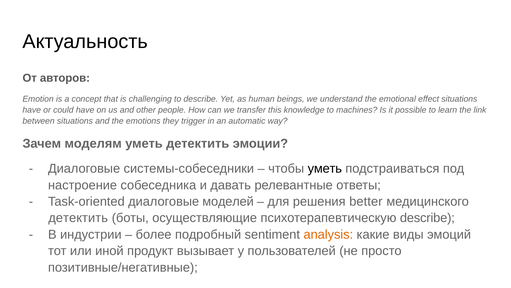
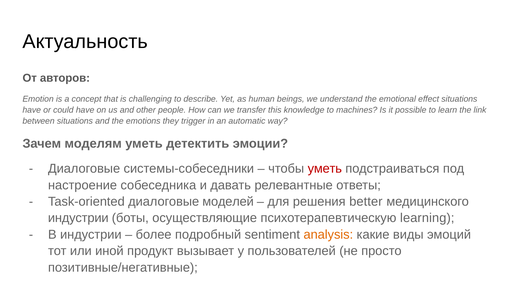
уметь colour: black -> red (325, 168)
детектить: детектить -> индустрии (78, 218)
психотерапевтическую describe: describe -> learning (427, 218)
